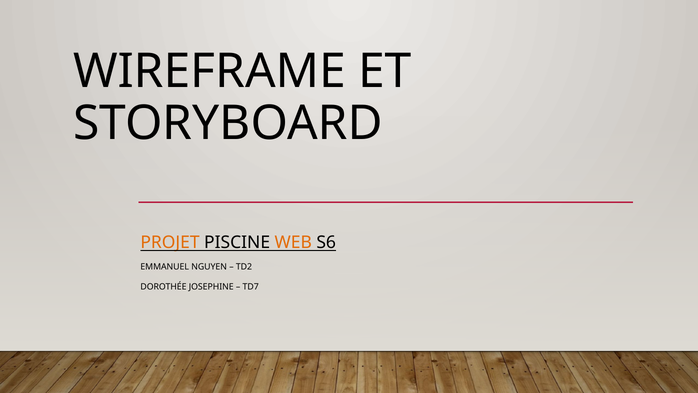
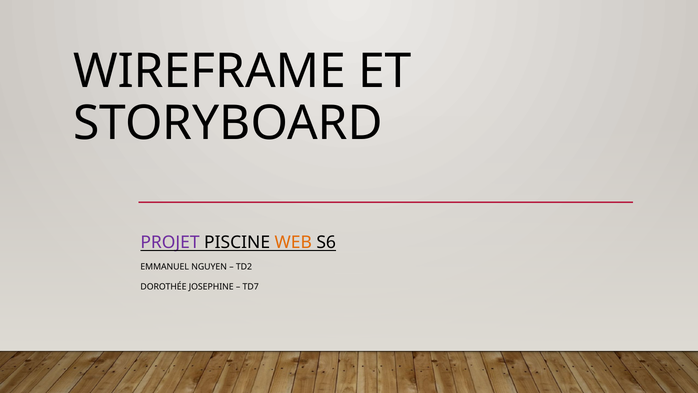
PROJET colour: orange -> purple (170, 242)
